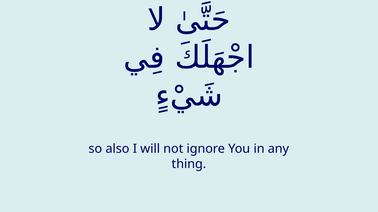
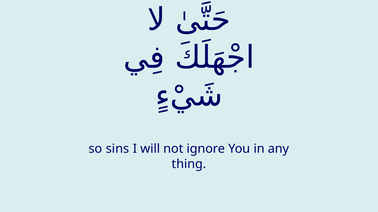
also: also -> sins (118, 149)
